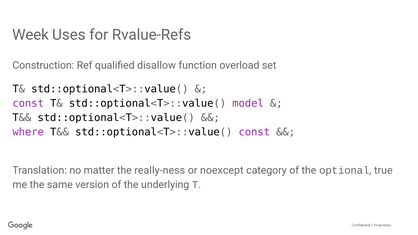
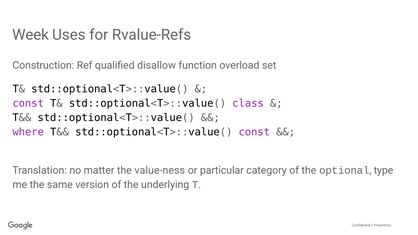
model: model -> class (248, 103)
really-ness: really-ness -> value-ness (160, 170)
noexcept: noexcept -> particular (222, 170)
true: true -> type (383, 170)
